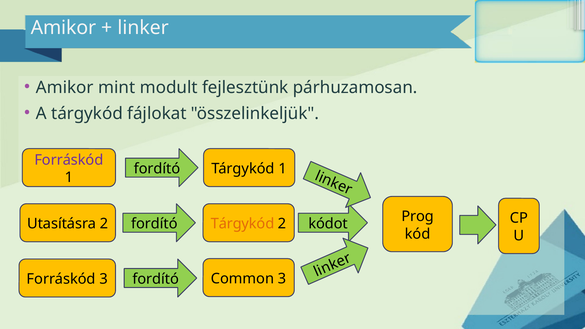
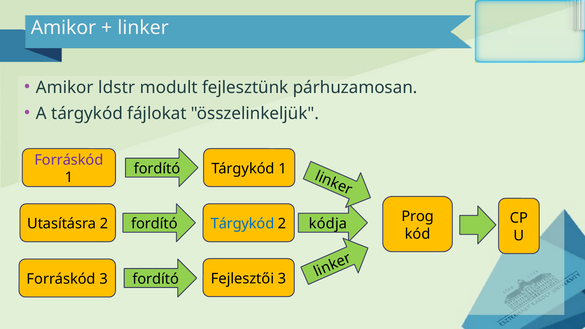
mint: mint -> ldstr (117, 87)
Tárgykód colour: orange -> blue (243, 224)
kódot: kódot -> kódja (328, 224)
Common: Common -> Fejlesztői (243, 279)
